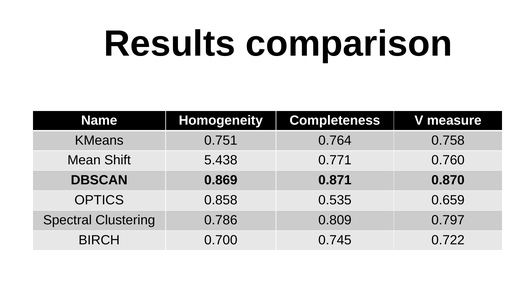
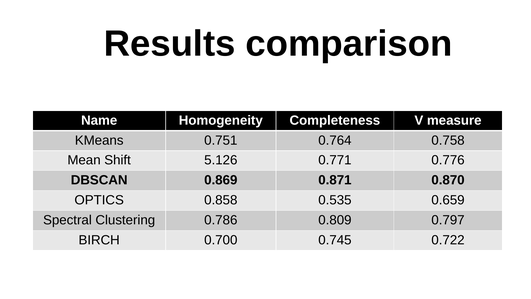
5.438: 5.438 -> 5.126 (221, 160)
0.760: 0.760 -> 0.776 (448, 160)
